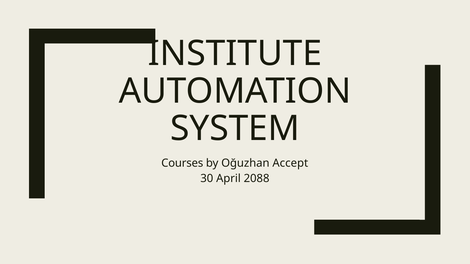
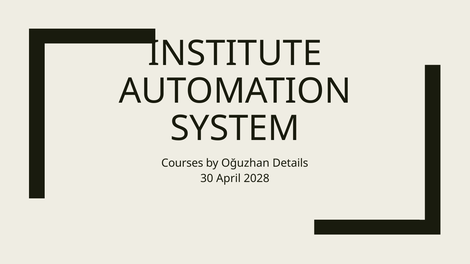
Accept: Accept -> Details (290, 163)
2088: 2088 -> 2028 (257, 179)
